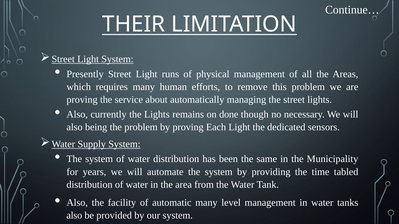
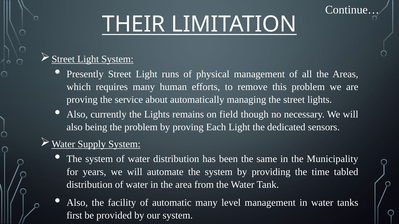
done: done -> field (229, 115)
also: also -> first (74, 216)
